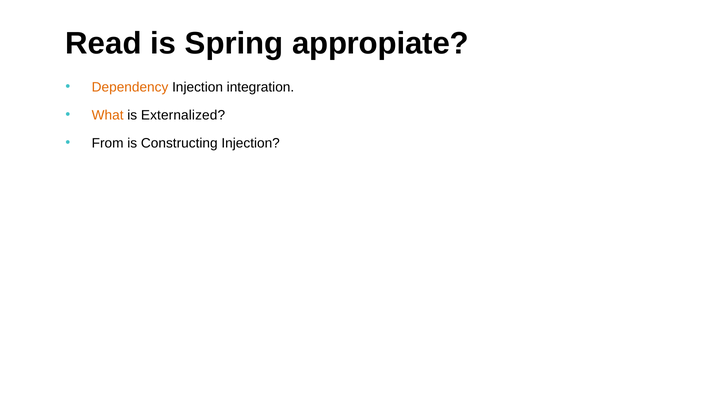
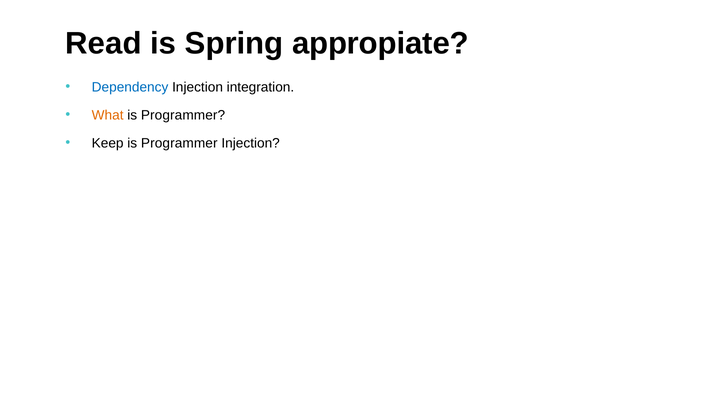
Dependency colour: orange -> blue (130, 87)
Externalized: Externalized -> Programmer (183, 115)
From: From -> Keep (108, 143)
Constructing: Constructing -> Programmer (179, 143)
